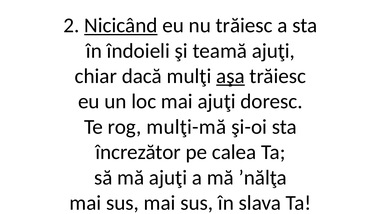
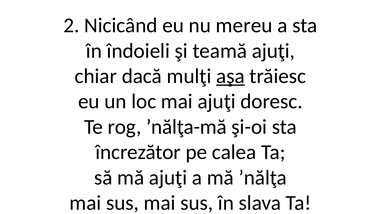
Nicicând underline: present -> none (121, 25)
nu trăiesc: trăiesc -> mereu (244, 25)
mulţi-mă: mulţi-mă -> ʼnălţa-mă (186, 127)
